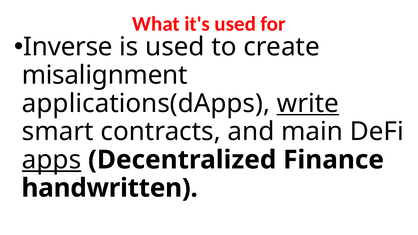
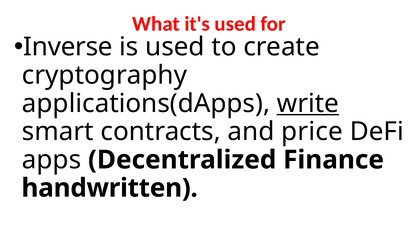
misalignment: misalignment -> cryptography (104, 75)
main: main -> price (312, 132)
apps underline: present -> none (52, 160)
